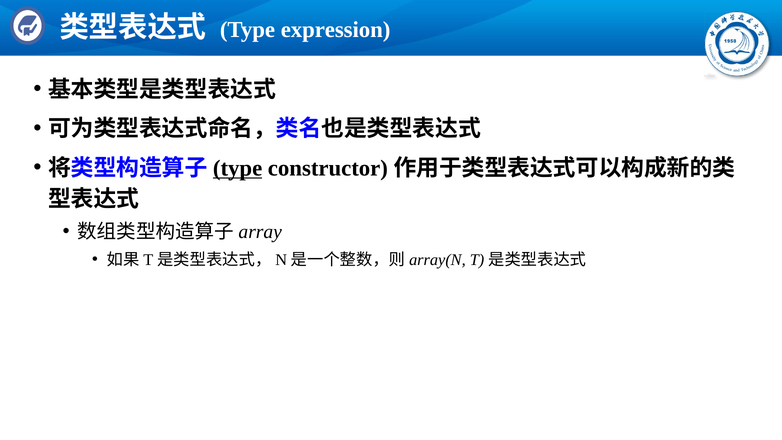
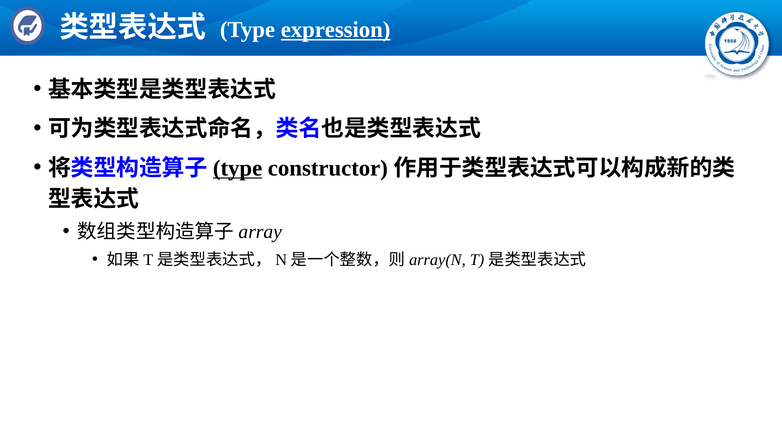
expression underline: none -> present (336, 30)
